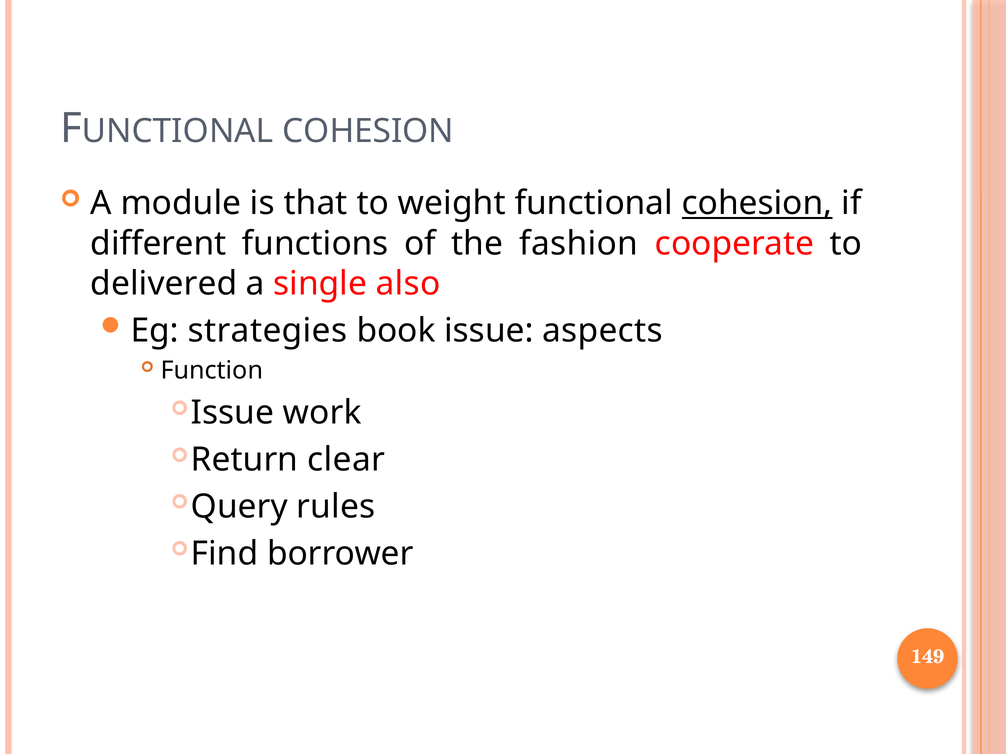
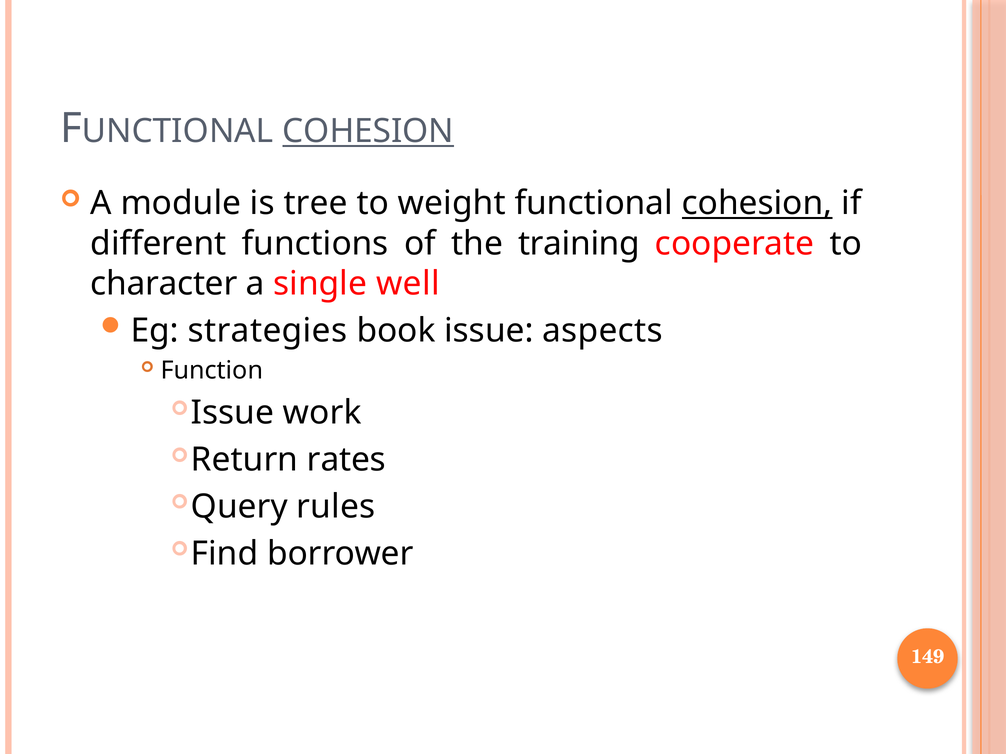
COHESION underline: none -> present (368, 132)
that: that -> tree (316, 203)
fashion: fashion -> training (579, 244)
delivered: delivered -> character (164, 284)
also: also -> well (408, 284)
clear: clear -> rates (346, 460)
